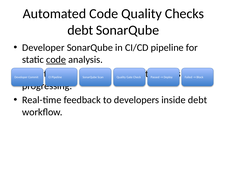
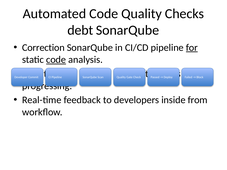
Developer: Developer -> Correction (43, 48)
for underline: none -> present (192, 48)
inside debt: debt -> from (198, 100)
